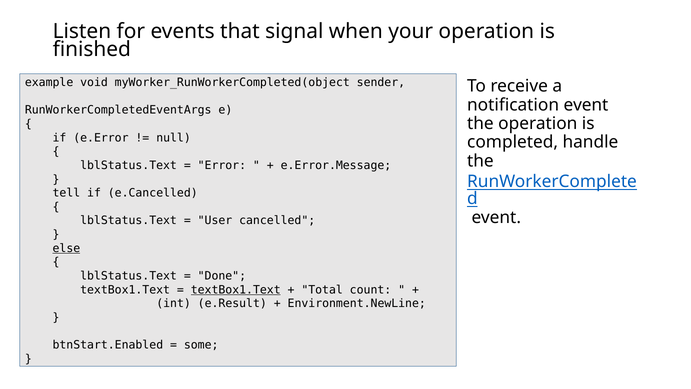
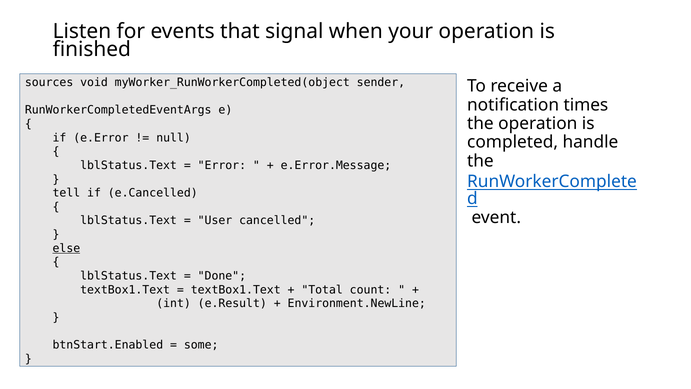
example: example -> sources (49, 82)
notification event: event -> times (586, 105)
textBox1.Text underline: present -> none (236, 290)
